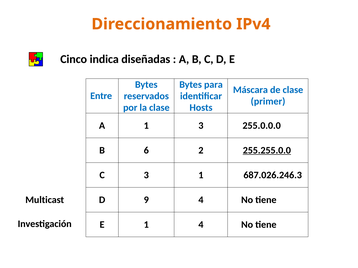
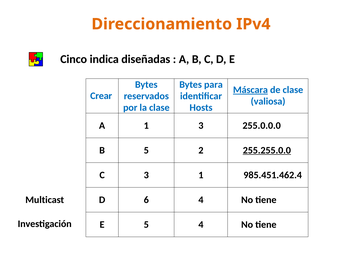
Máscara underline: none -> present (250, 90)
Entre: Entre -> Crear (101, 96)
primer: primer -> valiosa (268, 101)
B 6: 6 -> 5 (146, 151)
687.026.246.3: 687.026.246.3 -> 985.451.462.4 (273, 175)
9: 9 -> 6 (146, 200)
E 1: 1 -> 5 (146, 225)
